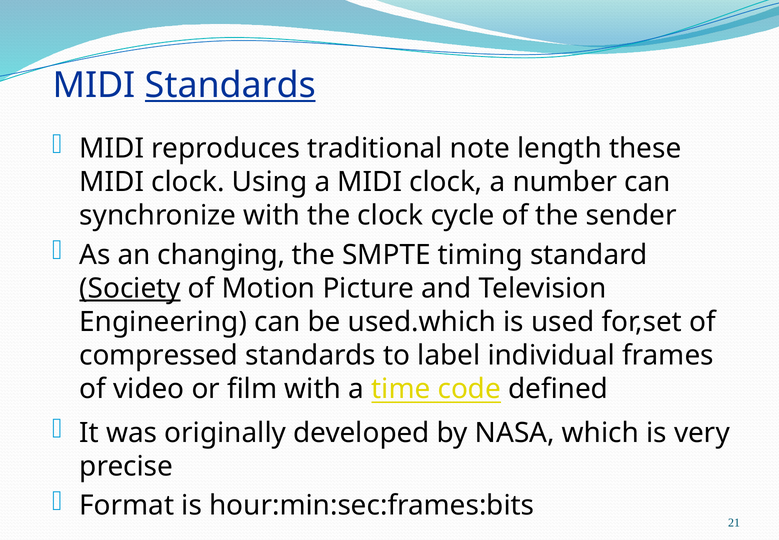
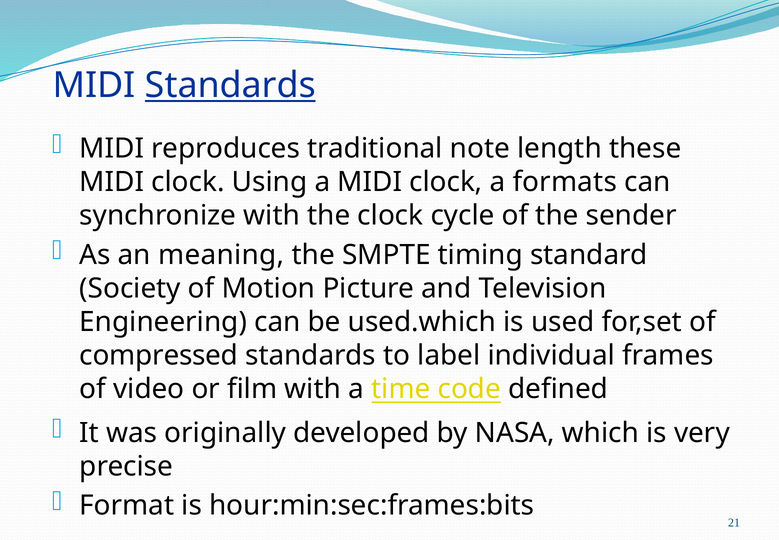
number: number -> formats (565, 182)
changing: changing -> meaning (221, 254)
Society underline: present -> none (130, 288)
